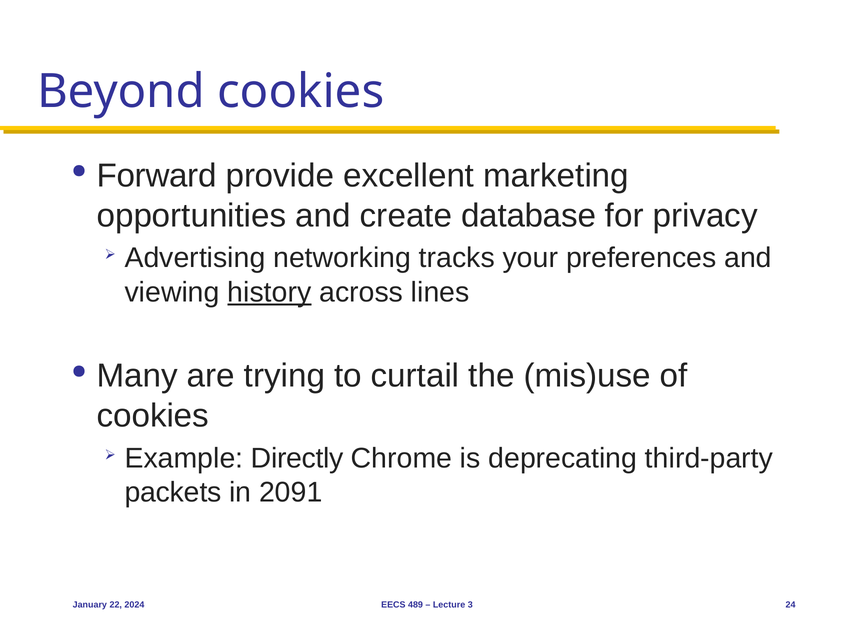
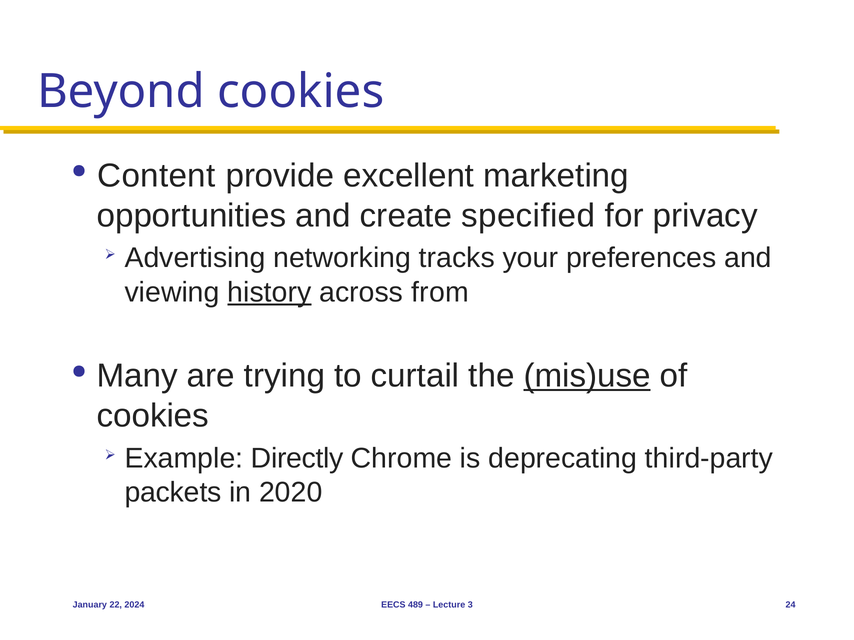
Forward: Forward -> Content (156, 176)
database: database -> specified (528, 216)
lines: lines -> from (440, 292)
mis)use underline: none -> present (587, 376)
2091: 2091 -> 2020 (291, 493)
